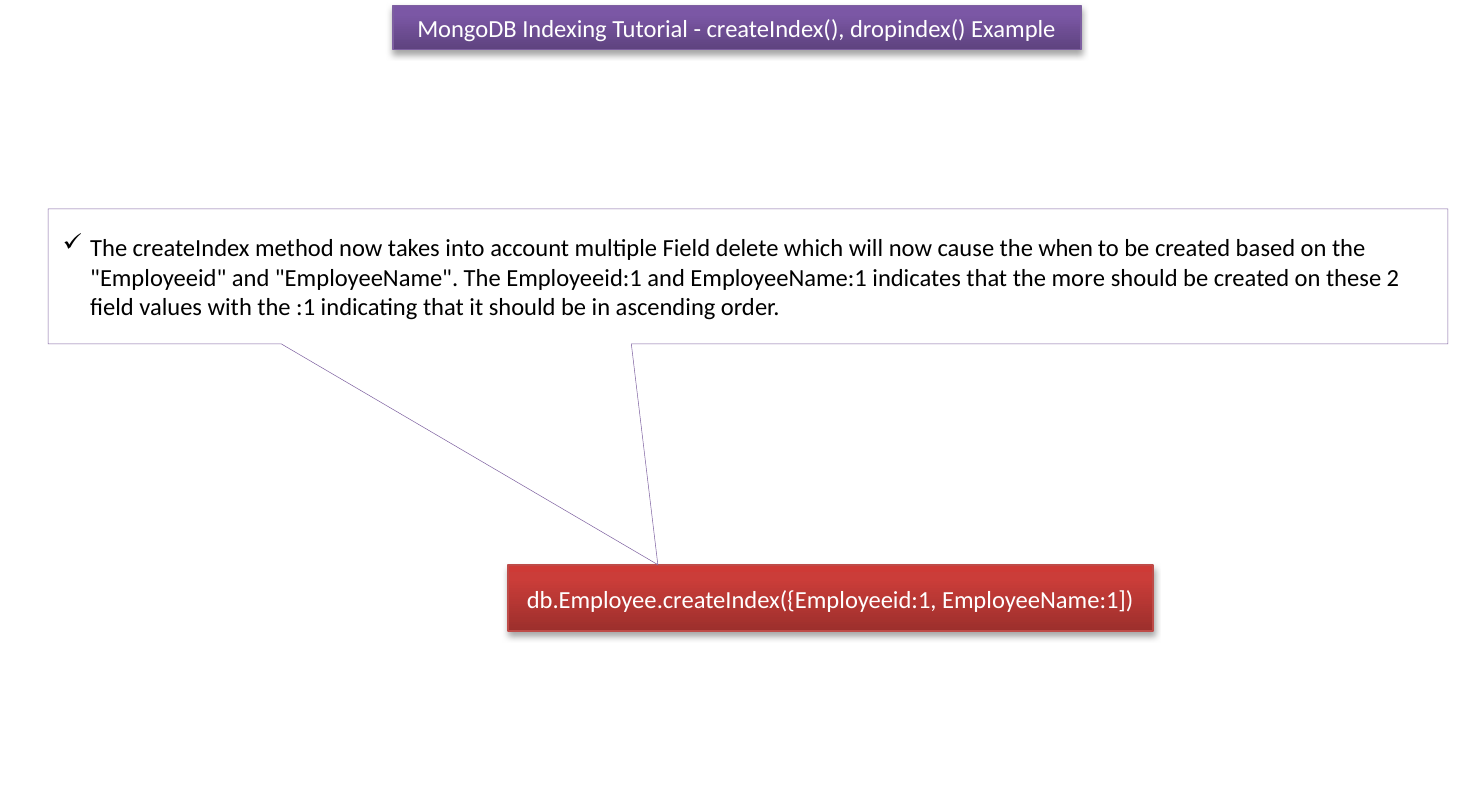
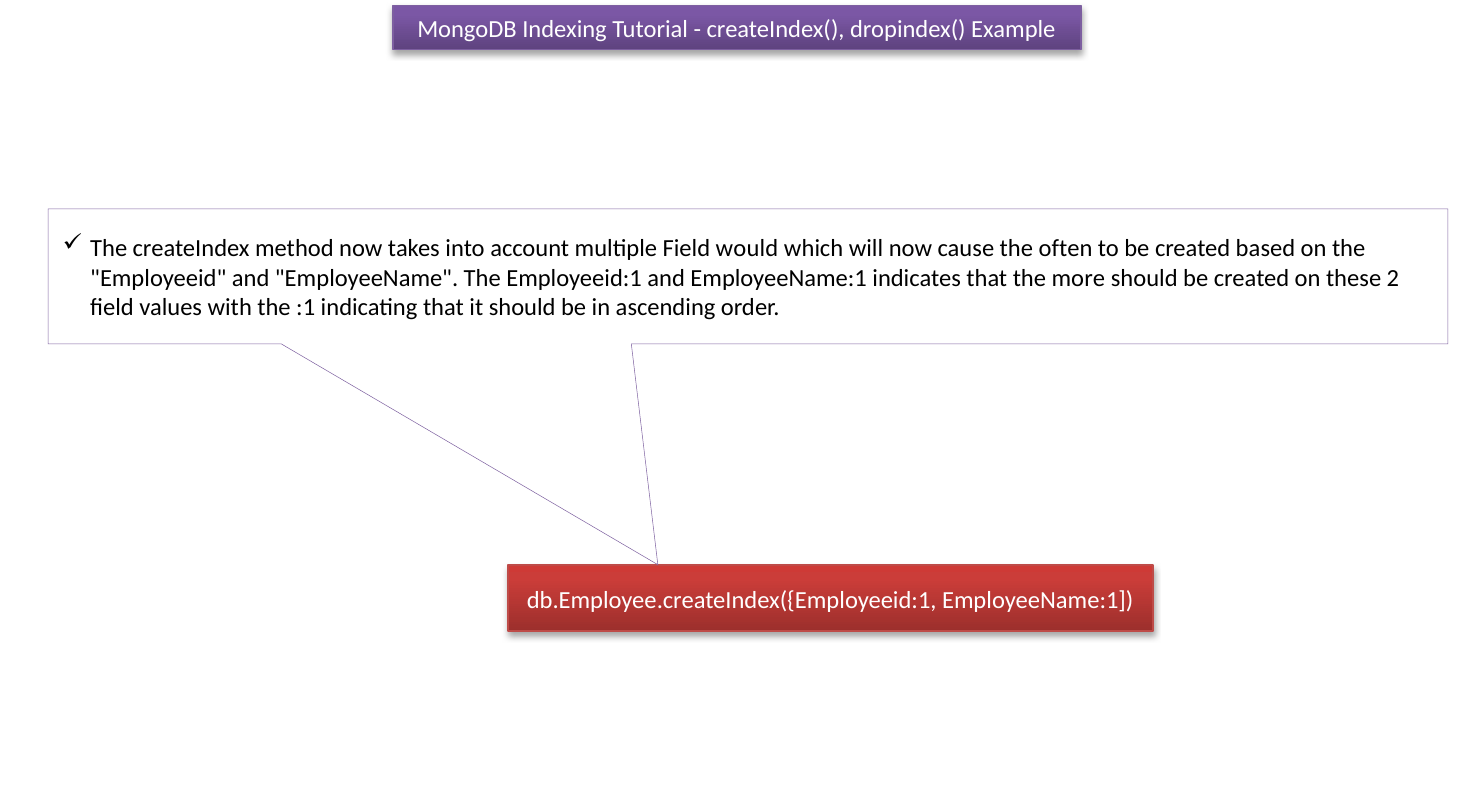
delete: delete -> would (747, 249)
when: when -> often (1066, 249)
